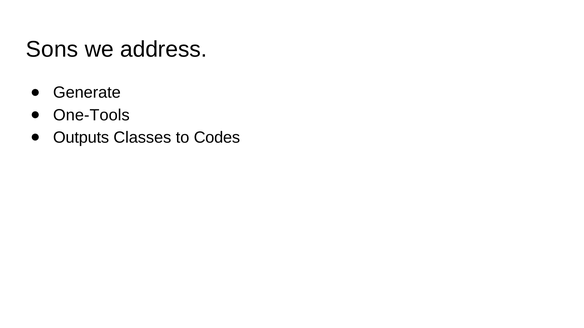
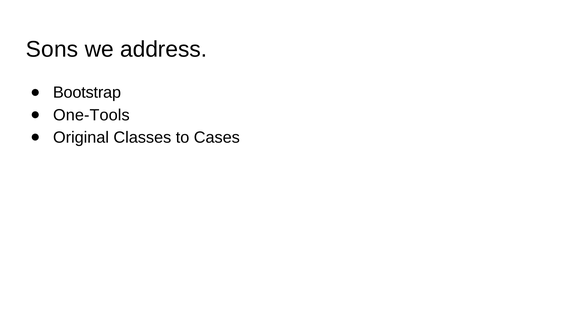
Generate: Generate -> Bootstrap (87, 93)
Outputs: Outputs -> Original (81, 138)
Codes: Codes -> Cases (217, 138)
